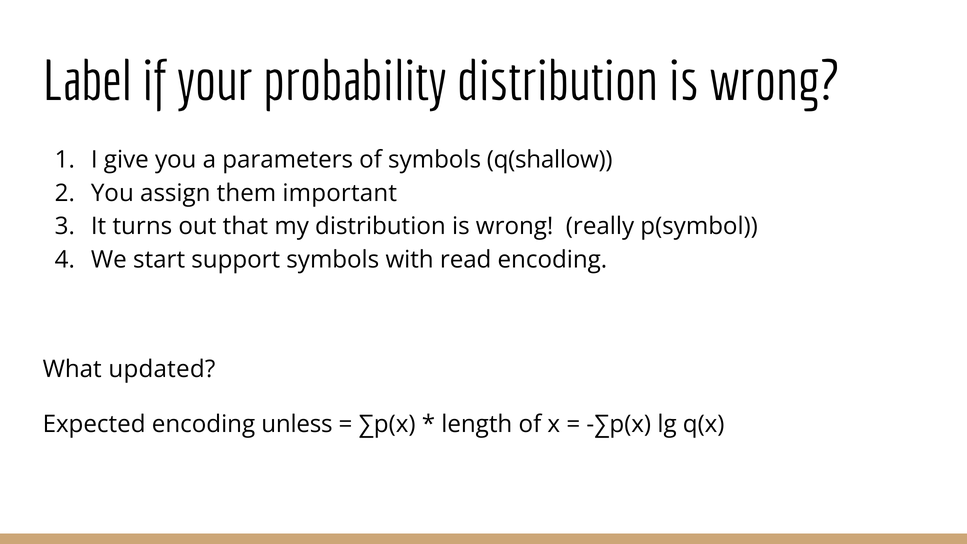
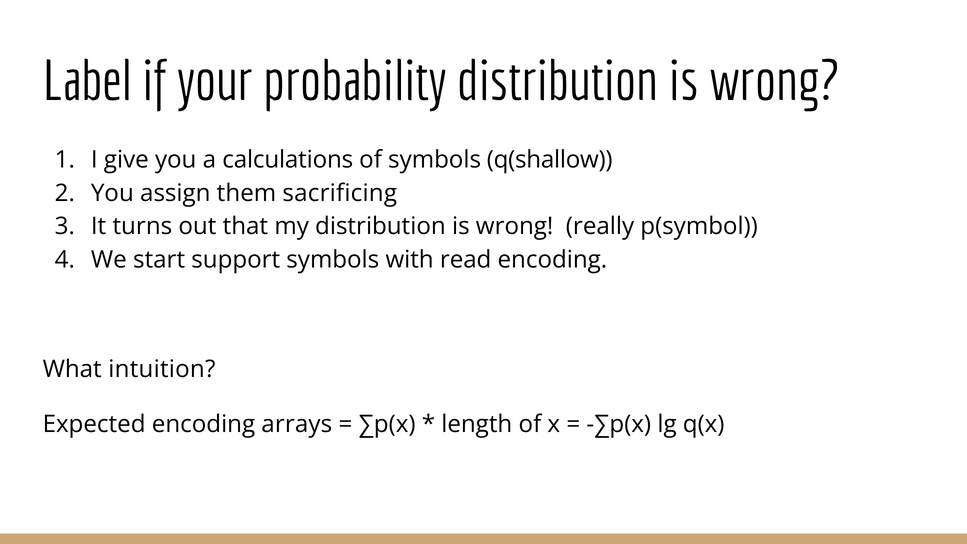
parameters: parameters -> calculations (288, 160)
important: important -> sacrificing (340, 193)
updated: updated -> intuition (162, 369)
unless: unless -> arrays (297, 424)
